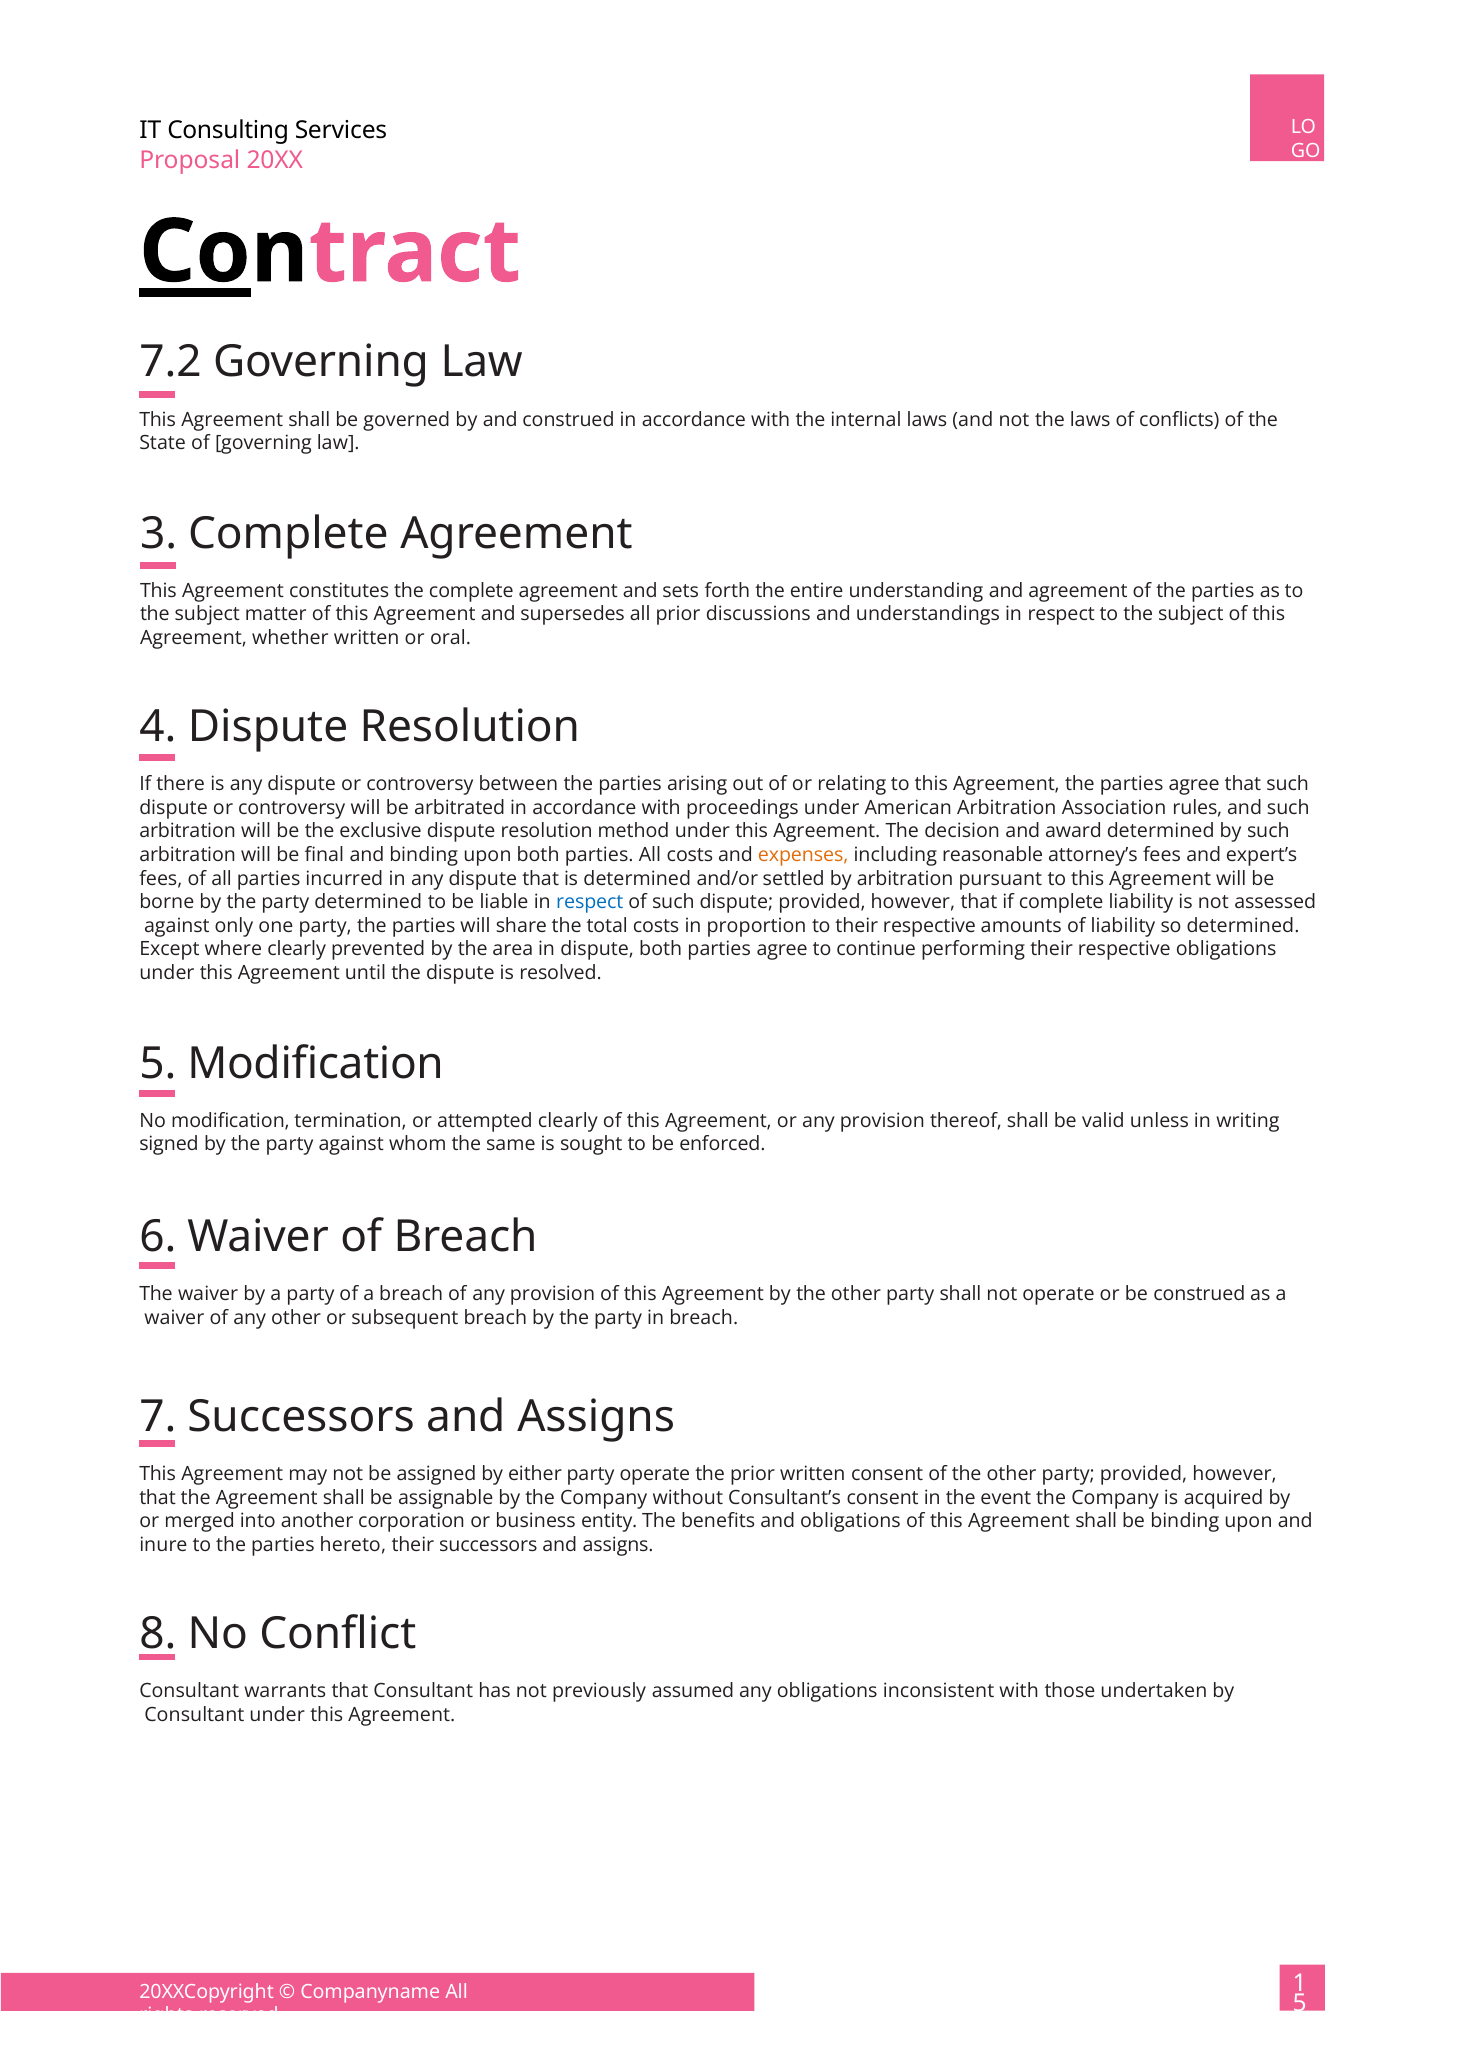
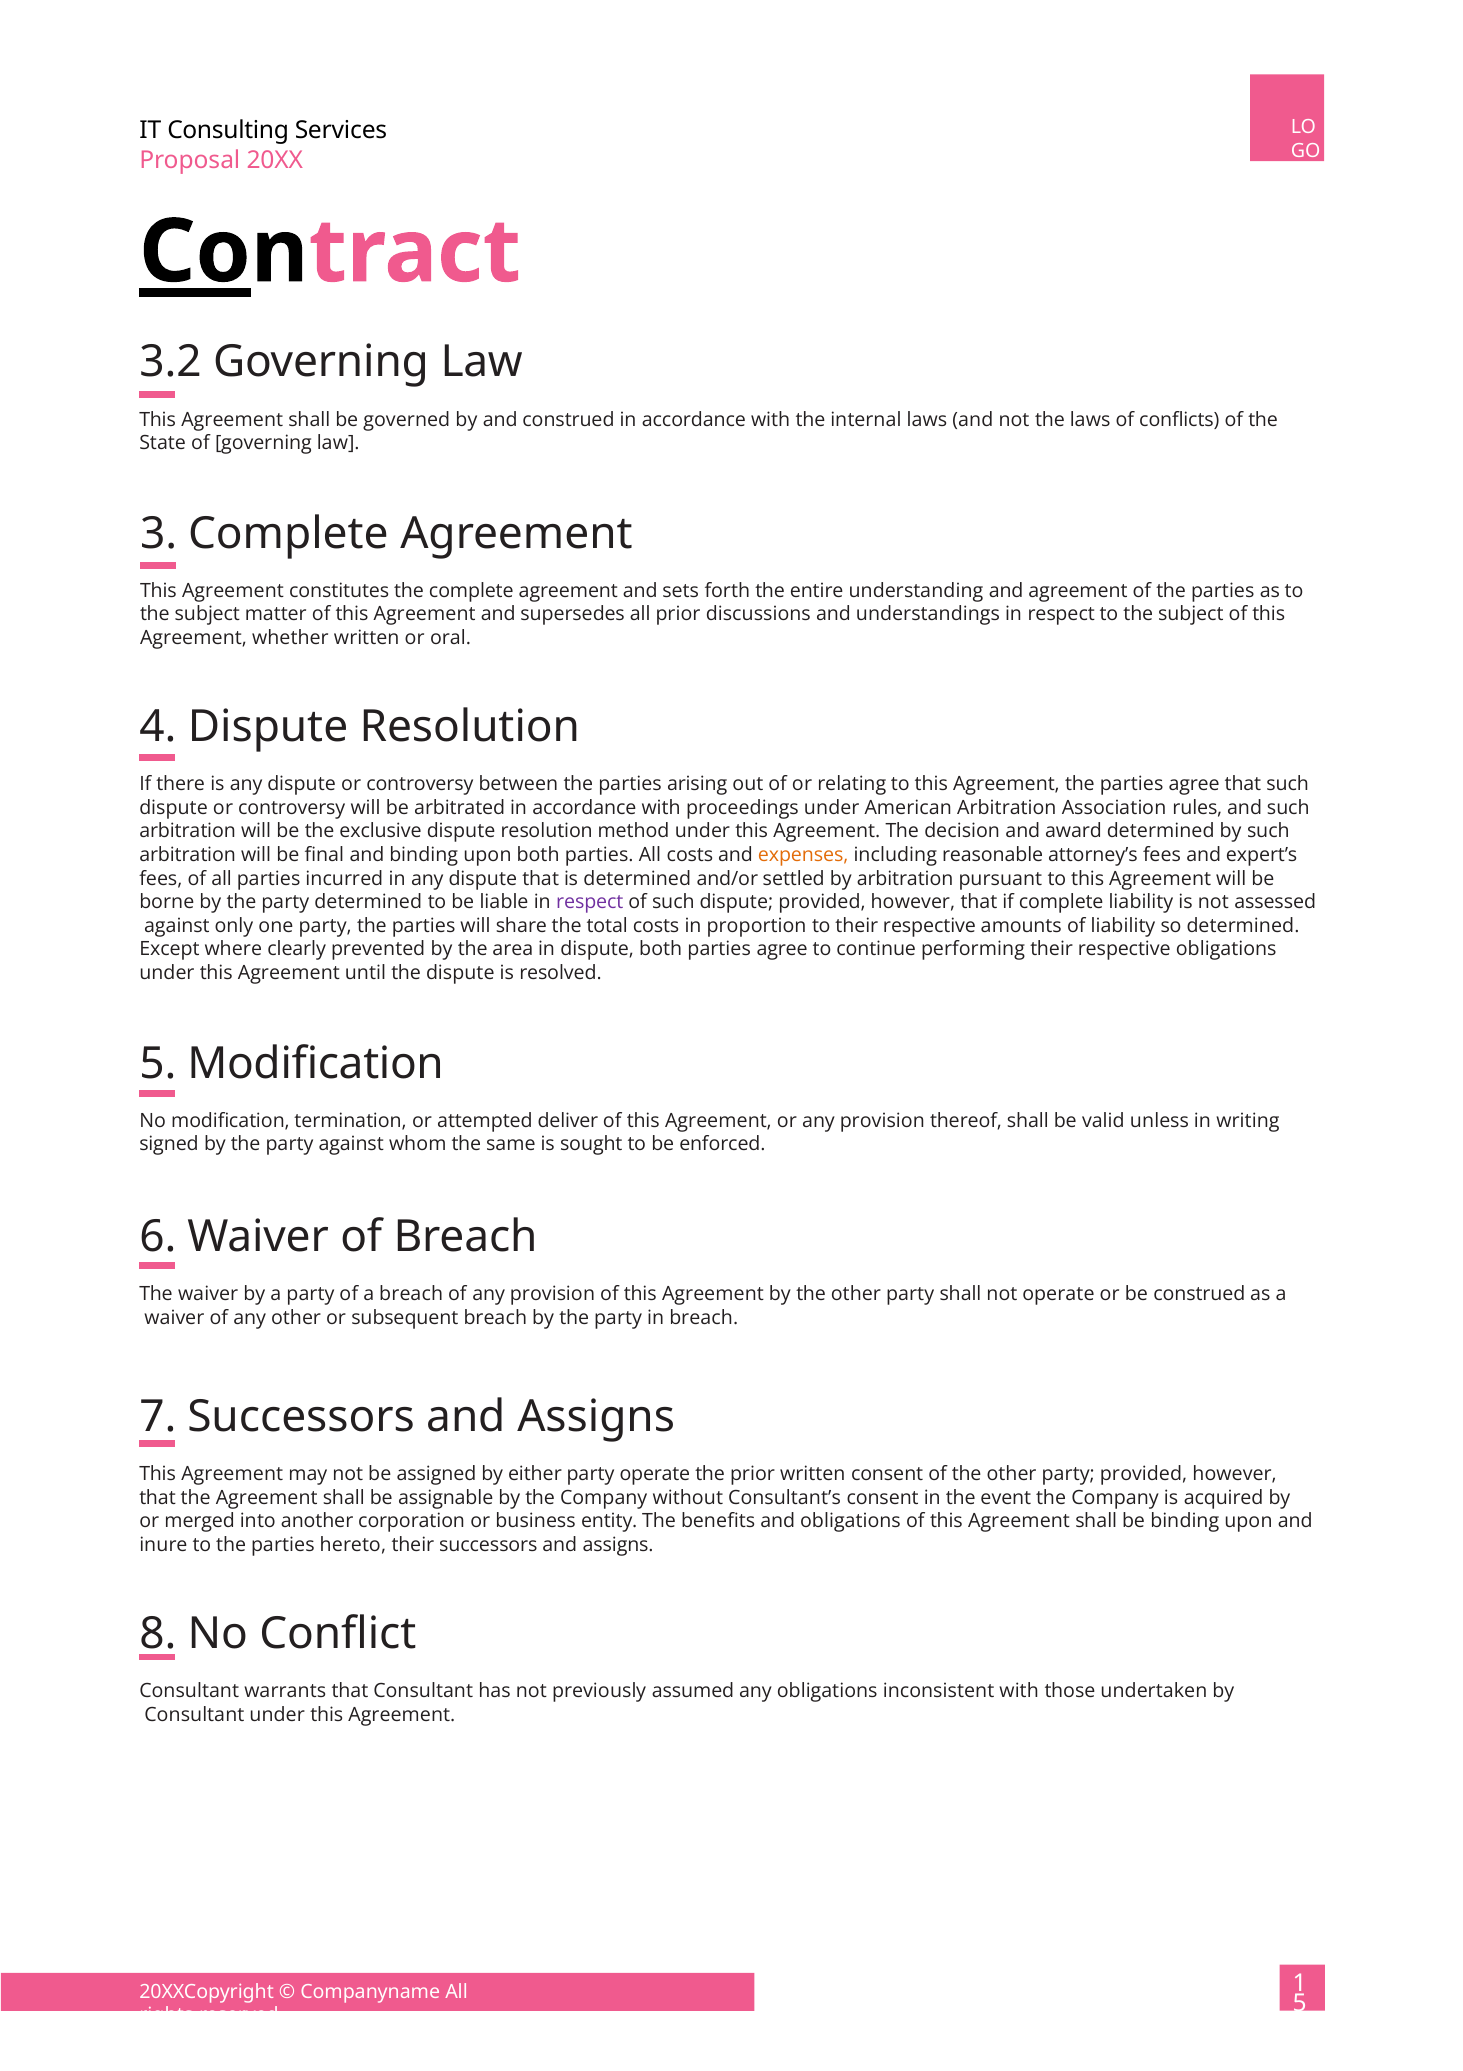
7.2: 7.2 -> 3.2 (171, 362)
respect colour: blue -> purple (590, 902)
attempted clearly: clearly -> deliver (568, 1120)
